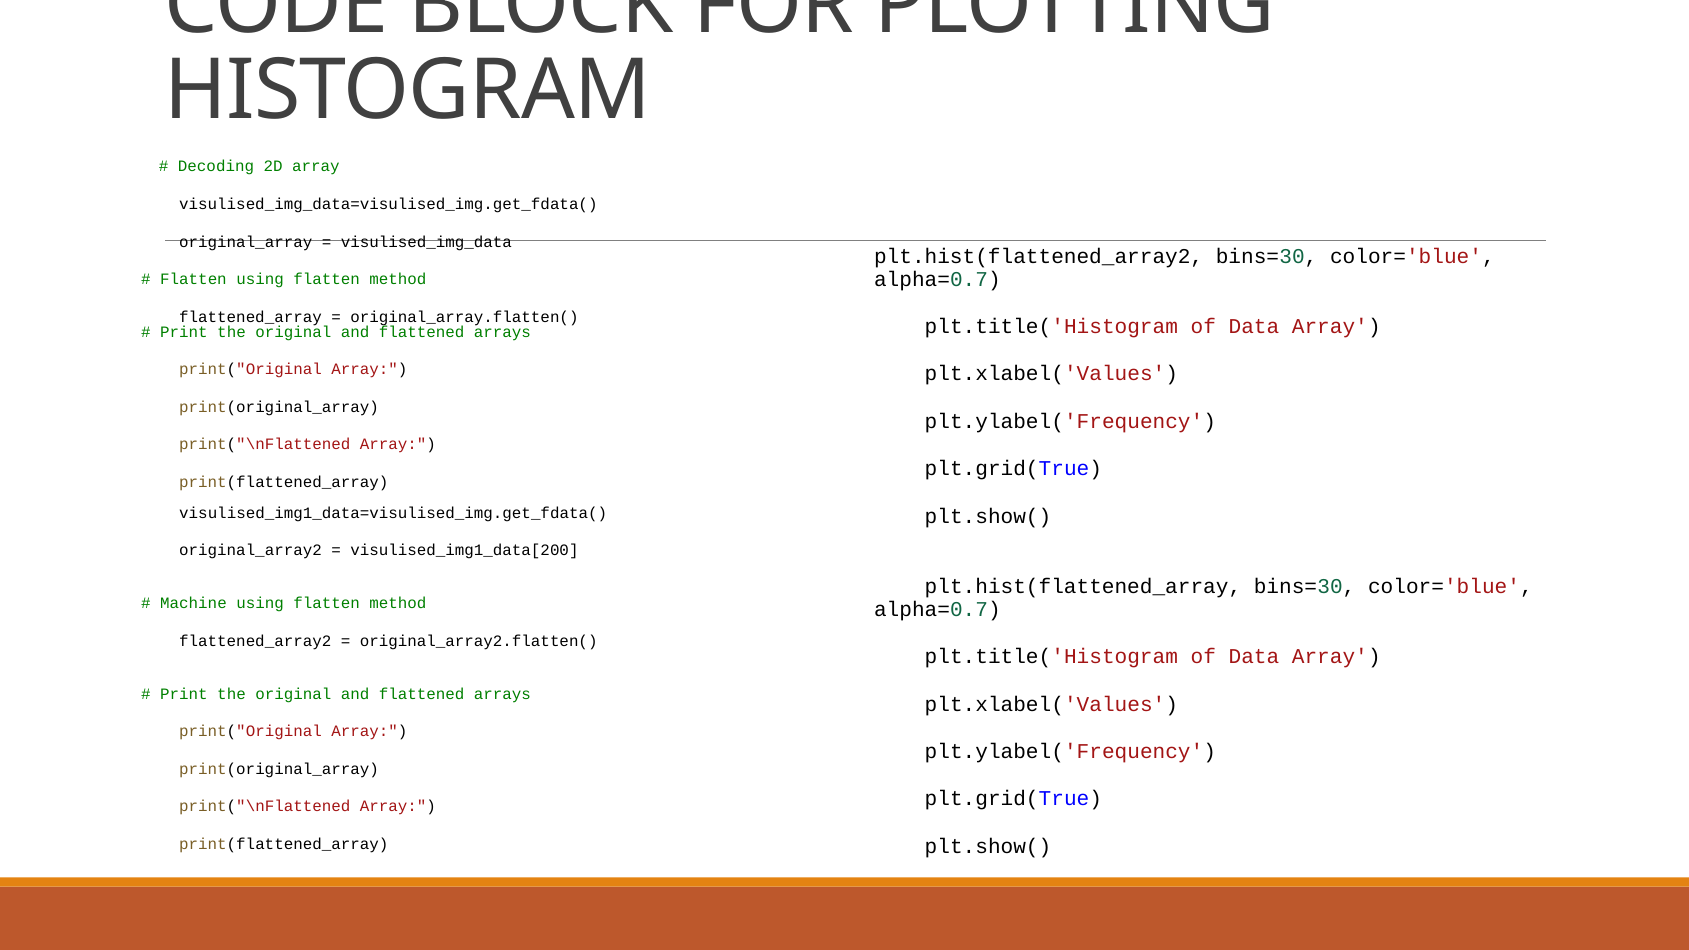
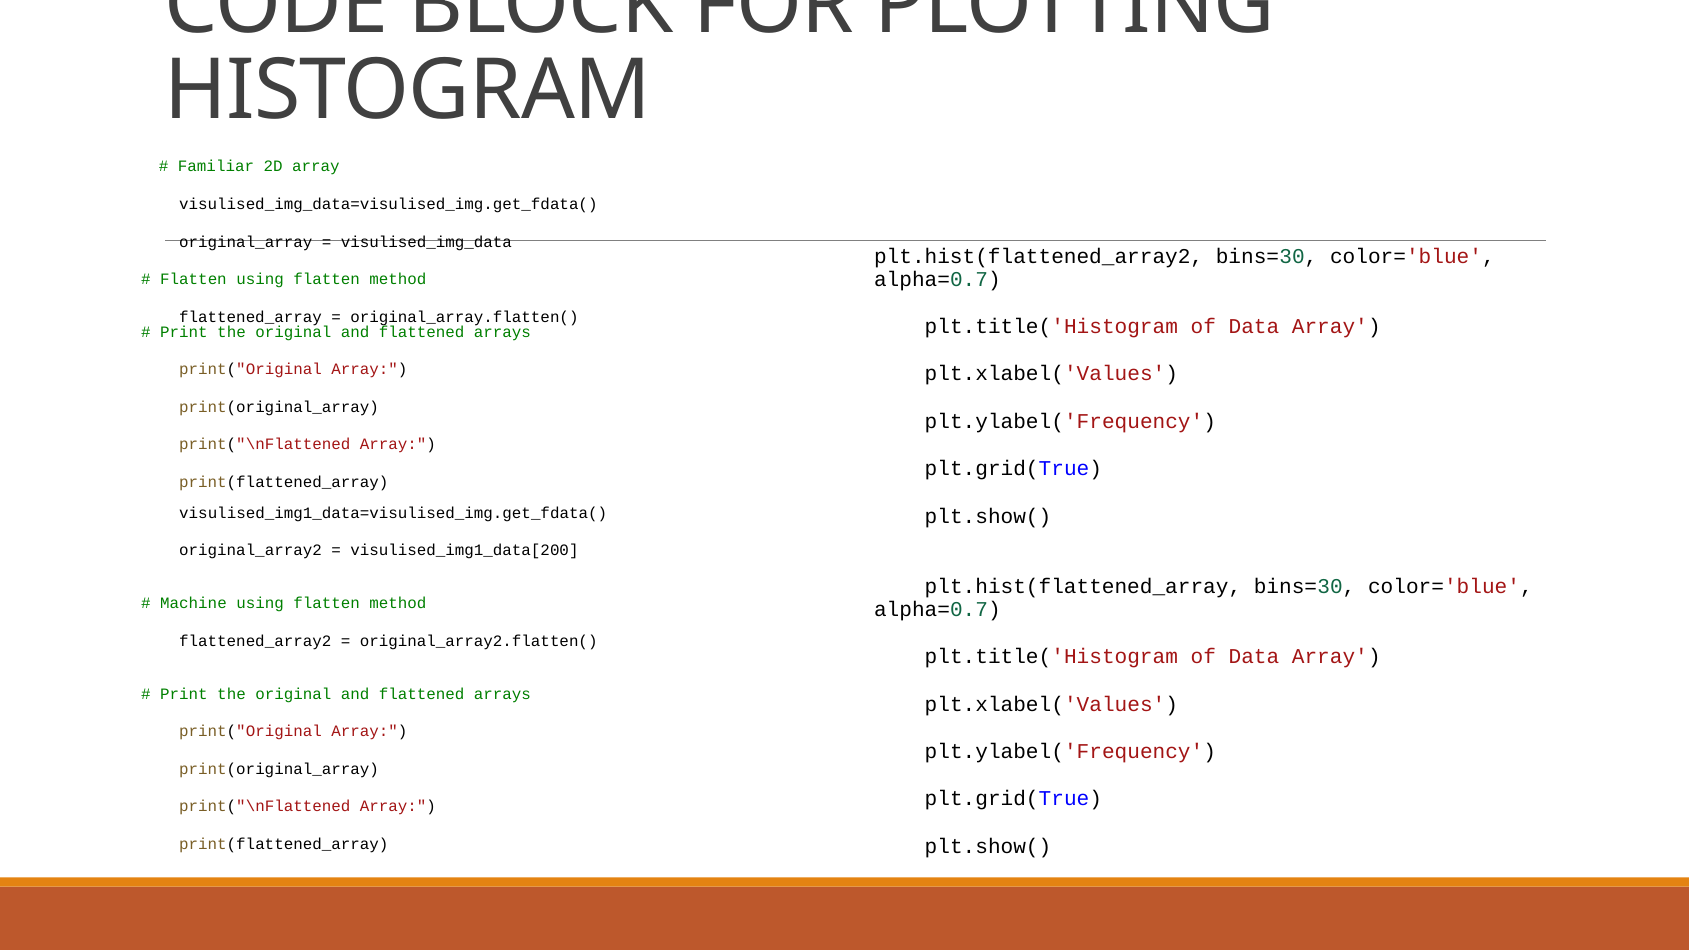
Decoding: Decoding -> Familiar (216, 167)
